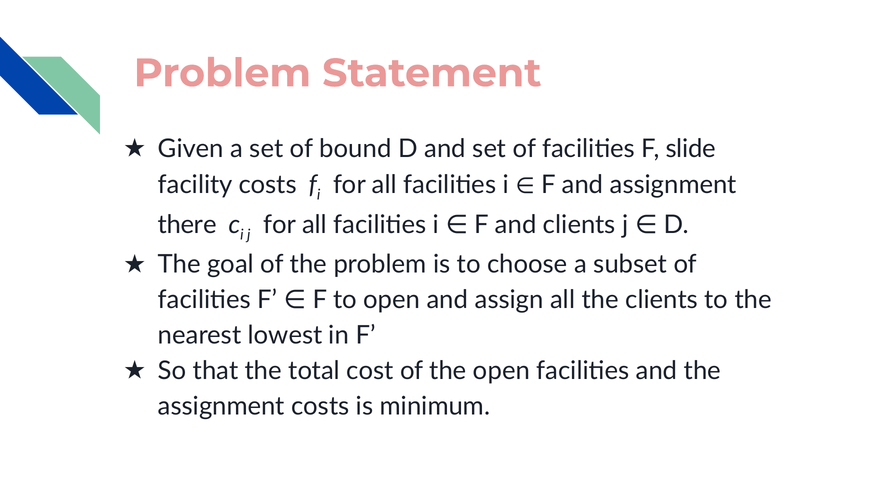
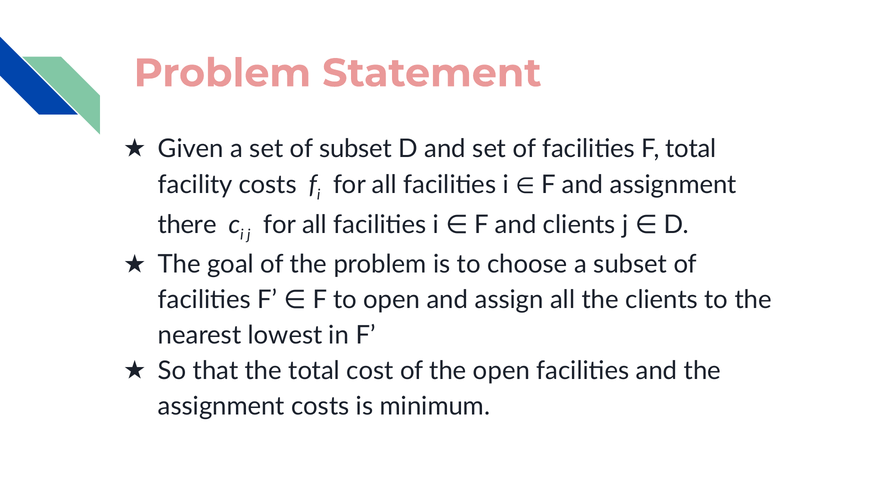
of bound: bound -> subset (356, 149)
F slide: slide -> total (691, 149)
